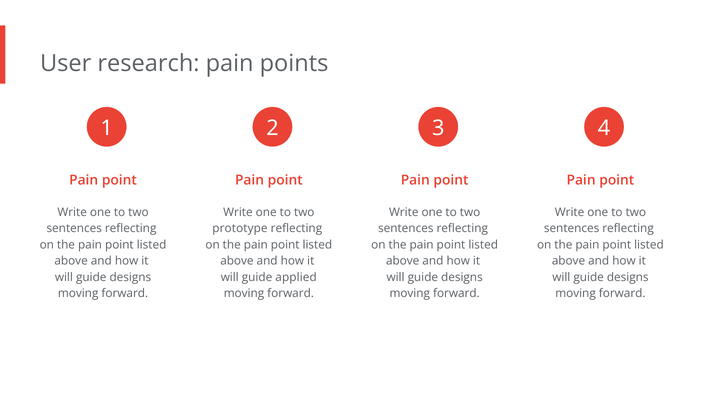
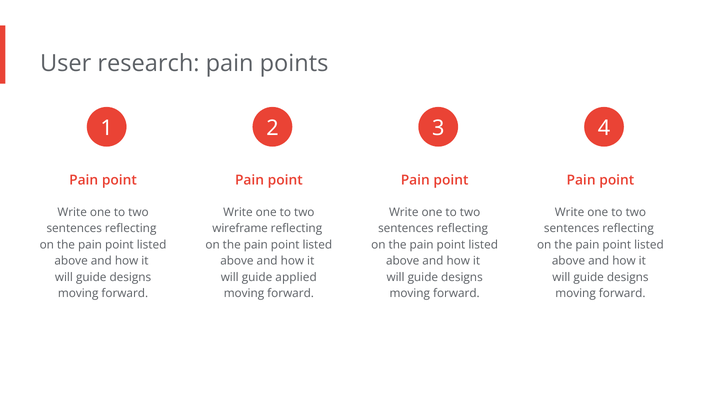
prototype: prototype -> wireframe (240, 229)
